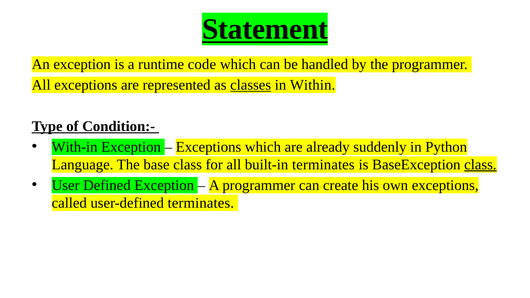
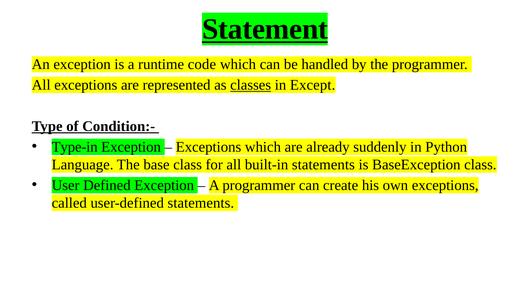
Within: Within -> Except (313, 85)
With-in: With-in -> Type-in (75, 147)
built-in terminates: terminates -> statements (323, 165)
class underline: present -> none (480, 165)
user-defined terminates: terminates -> statements (201, 203)
